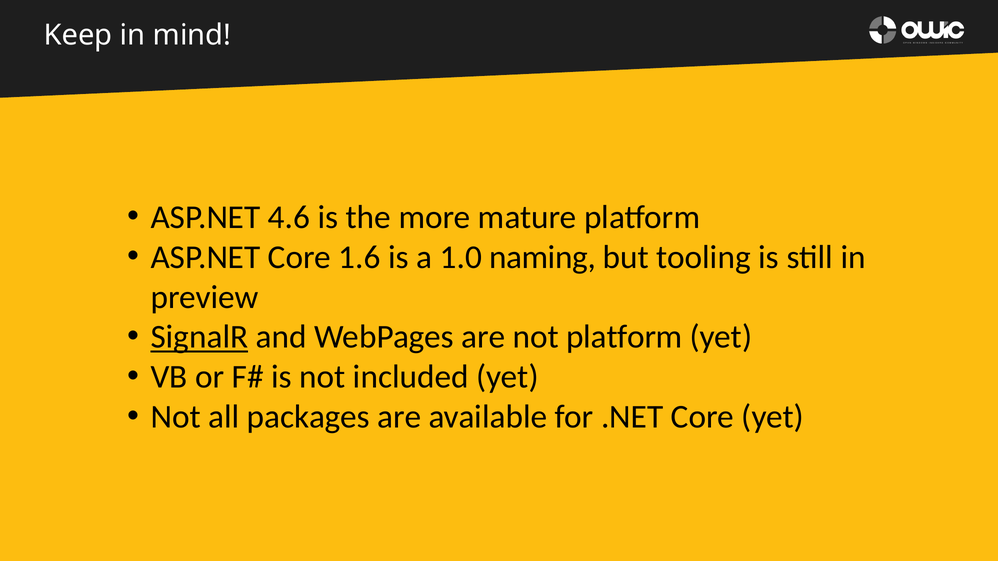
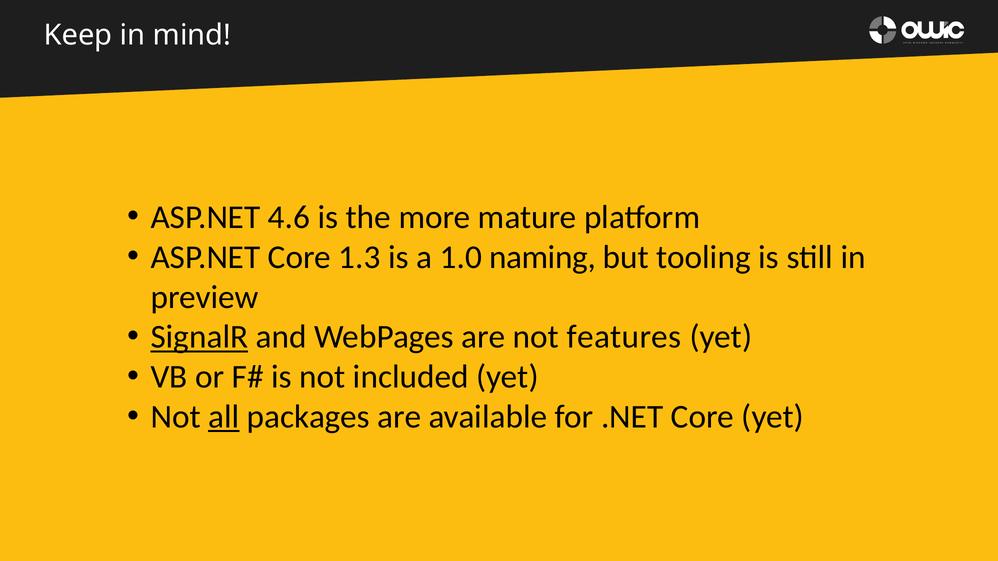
1.6: 1.6 -> 1.3 (360, 257)
not platform: platform -> features (624, 337)
all underline: none -> present (224, 417)
